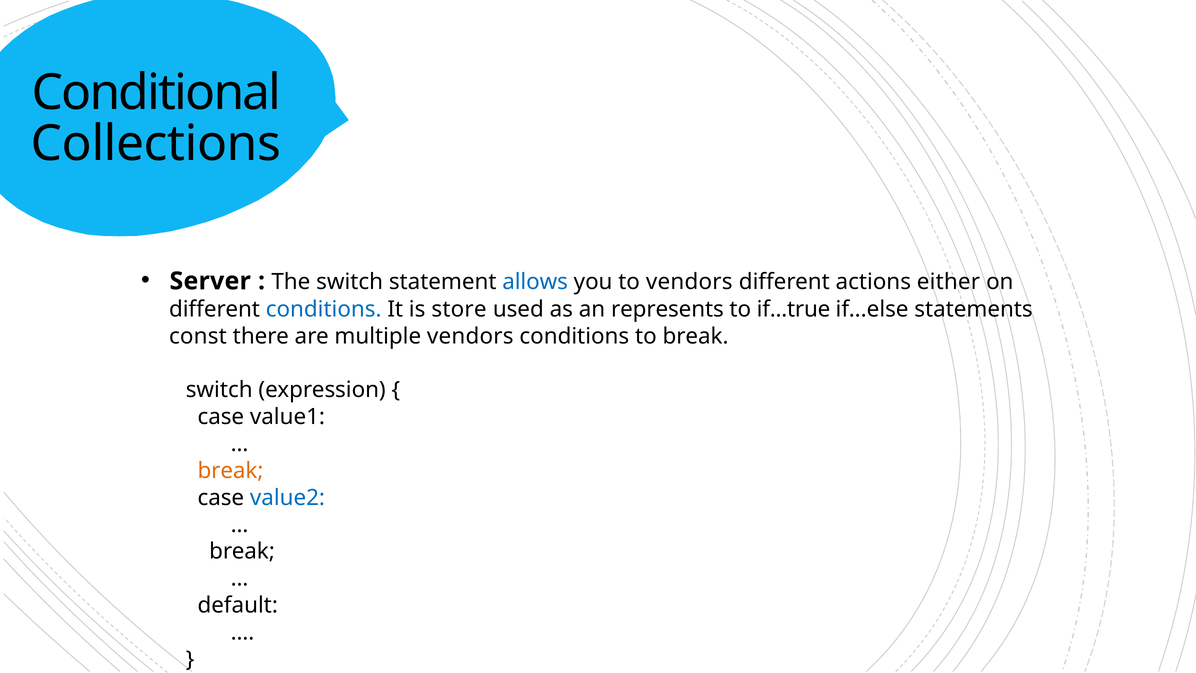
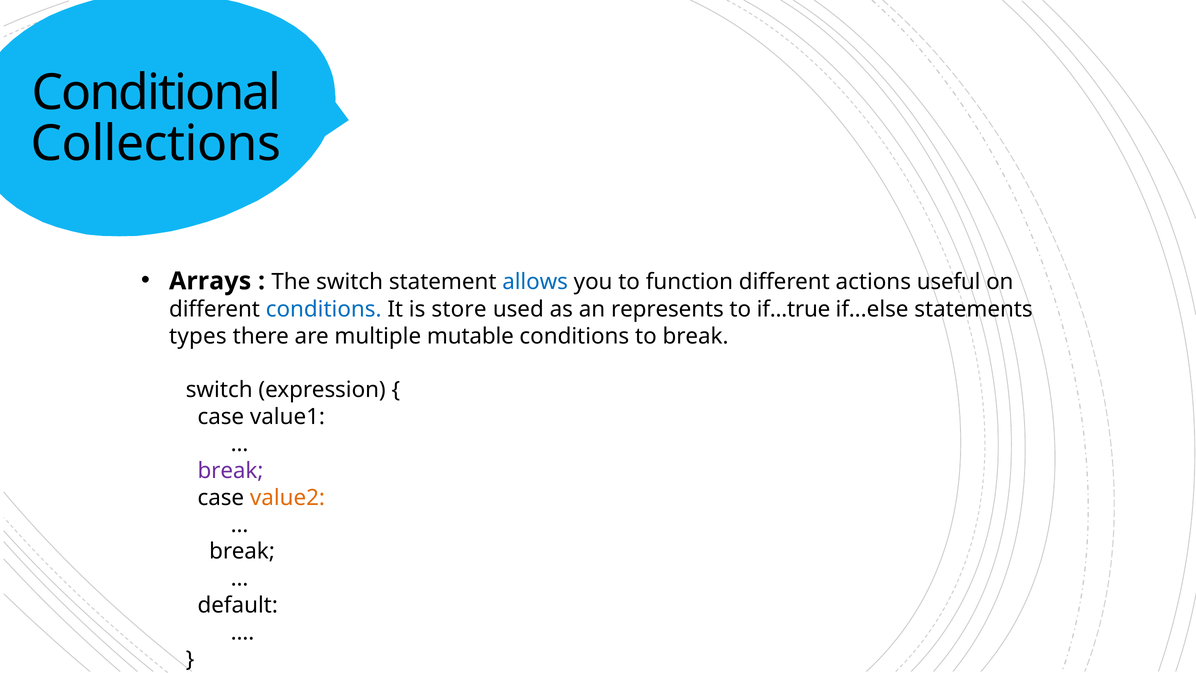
Server: Server -> Arrays (210, 281)
to vendors: vendors -> function (689, 282)
either: either -> useful (949, 282)
const: const -> types (198, 336)
multiple vendors: vendors -> mutable (470, 336)
break colour: orange -> purple (230, 471)
value2 colour: blue -> orange (287, 498)
